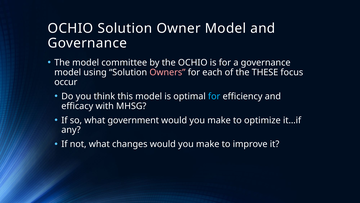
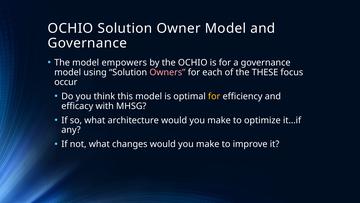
committee: committee -> empowers (124, 62)
for colour: light blue -> yellow (214, 96)
government: government -> architecture (133, 120)
